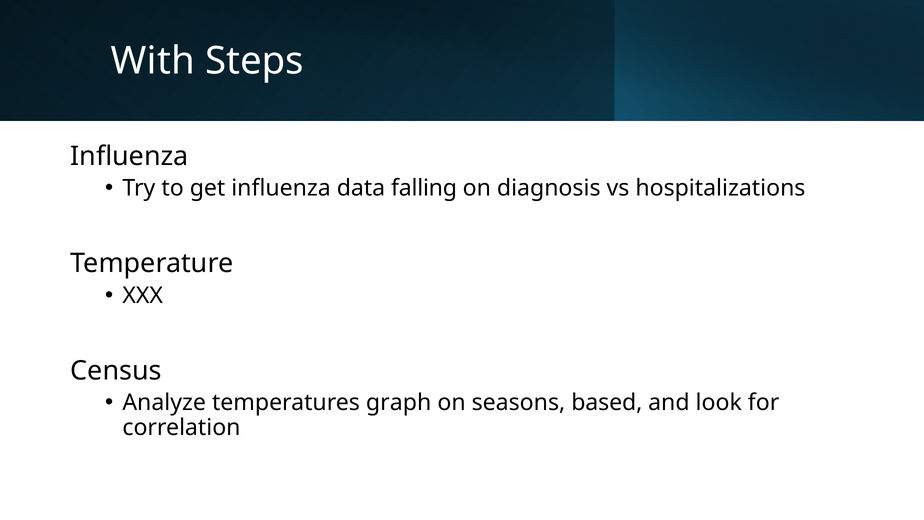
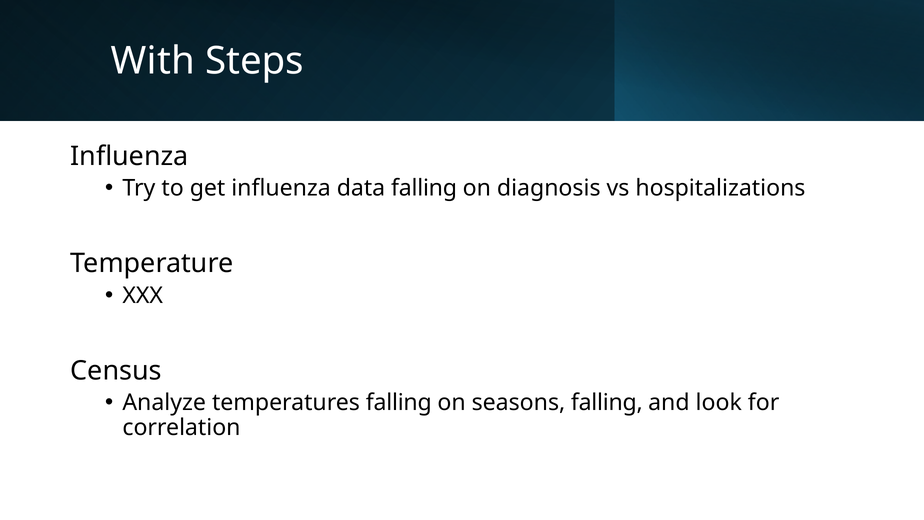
temperatures graph: graph -> falling (399, 403)
seasons based: based -> falling (607, 403)
